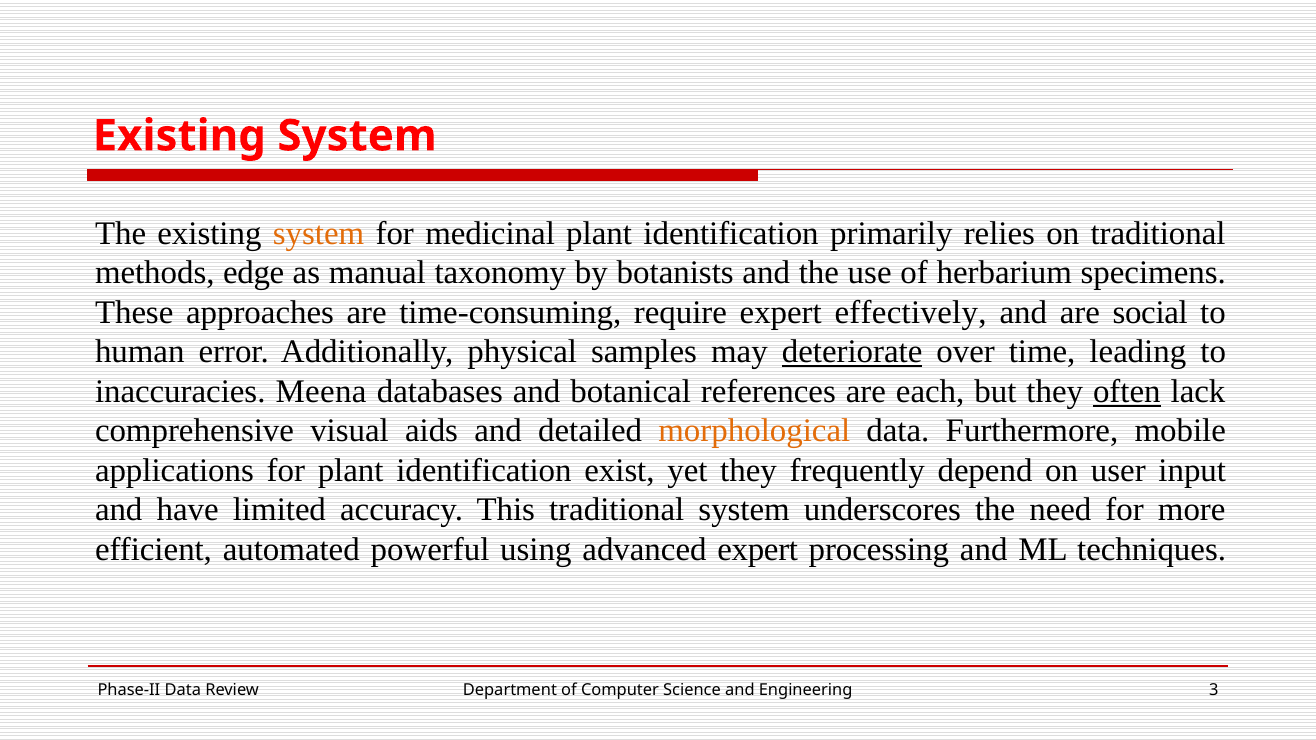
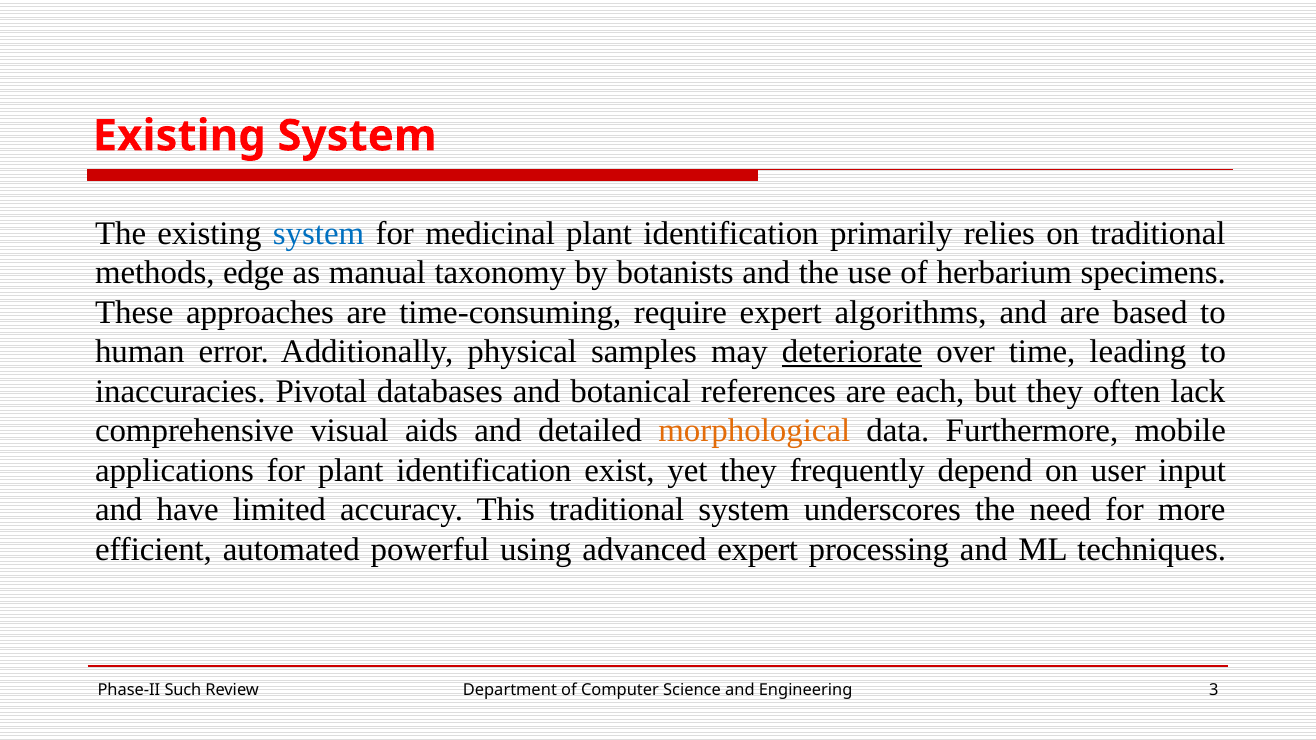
system colour: orange -> blue (319, 234)
effectively: effectively -> algorithms (911, 313)
social: social -> based (1150, 313)
Meena: Meena -> Pivotal (321, 392)
often underline: present -> none (1127, 392)
Phase-II Data: Data -> Such (183, 690)
